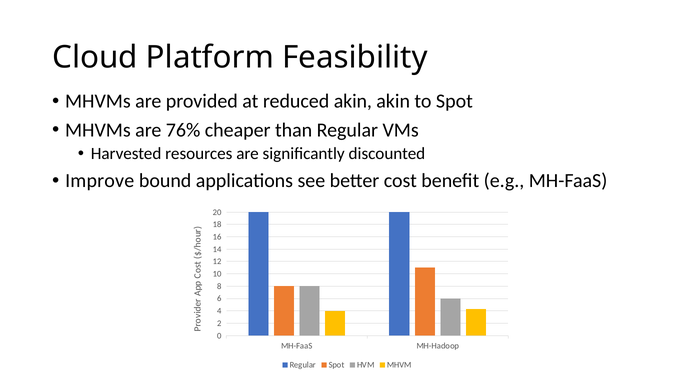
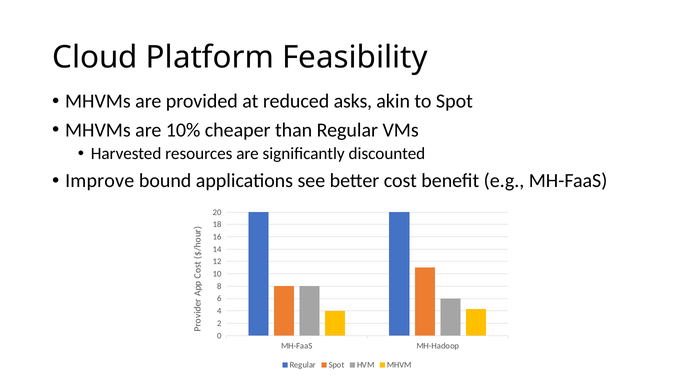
reduced akin: akin -> asks (353, 101)
76%: 76% -> 10% (183, 130)
